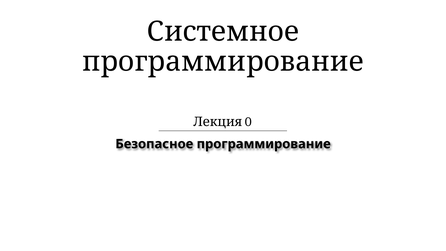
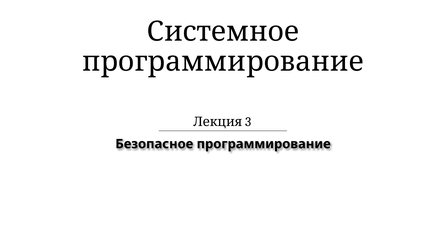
0: 0 -> 3 (248, 122)
